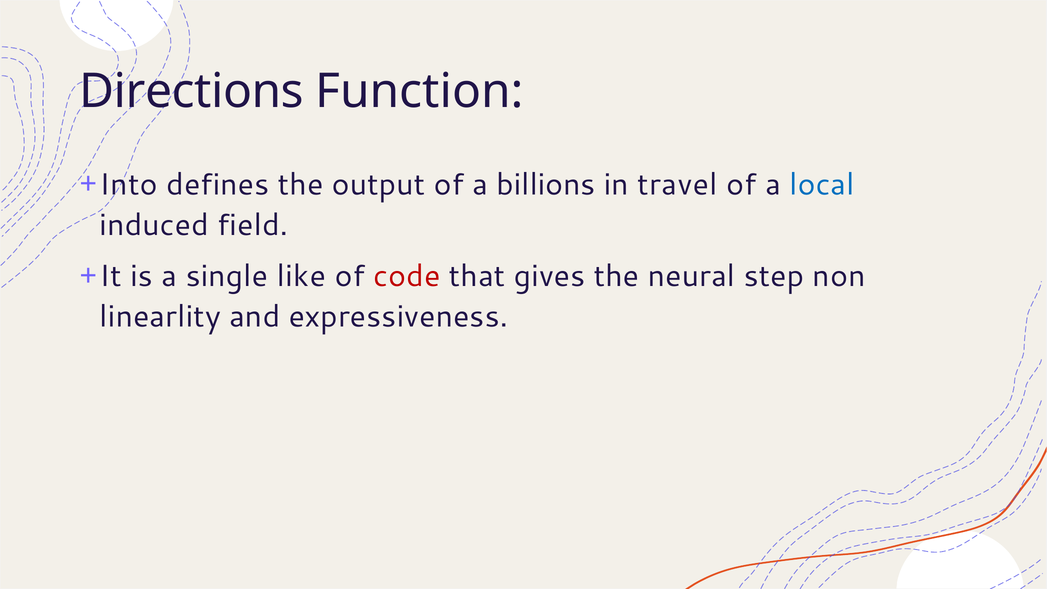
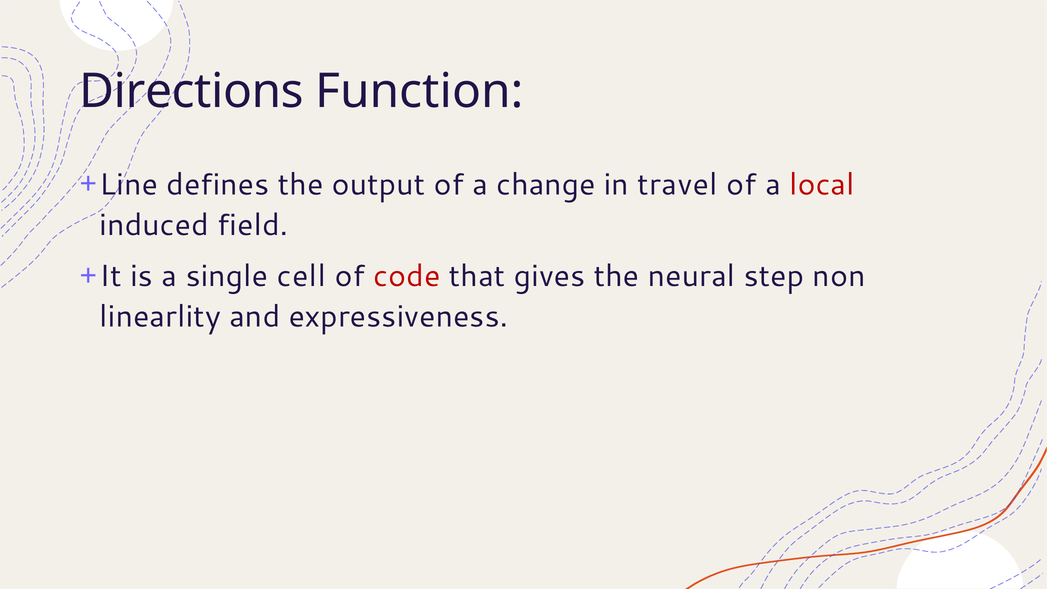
Into: Into -> Line (129, 185)
billions: billions -> change (546, 185)
local colour: blue -> red (822, 185)
like: like -> cell (301, 276)
